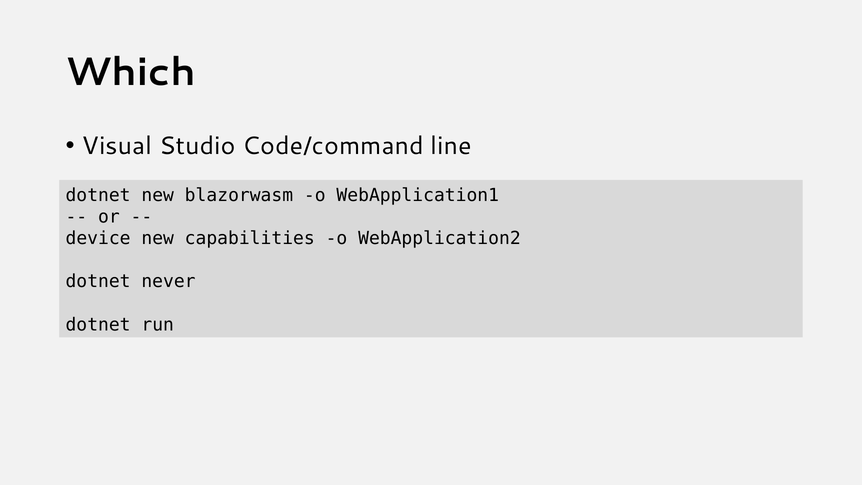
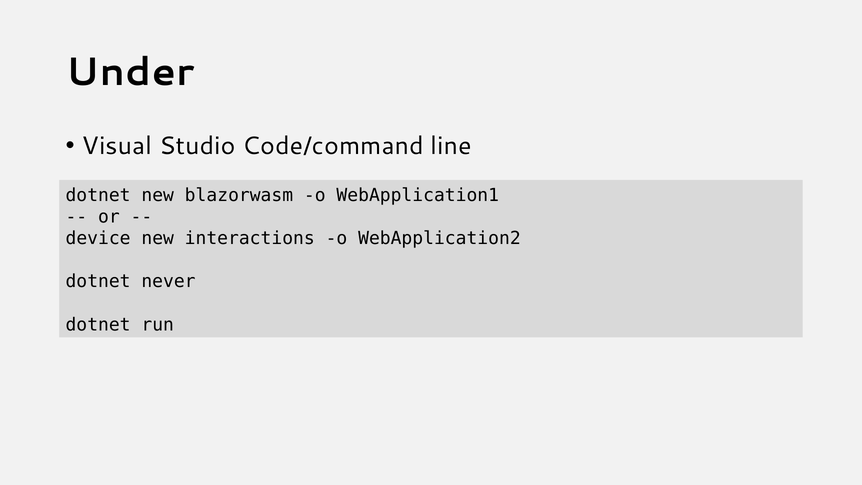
Which: Which -> Under (130, 72)
capabilities: capabilities -> interactions (250, 238)
